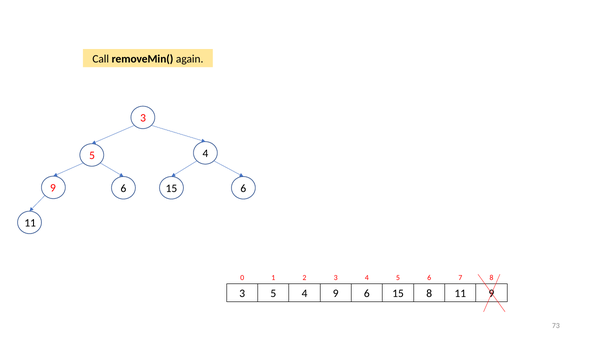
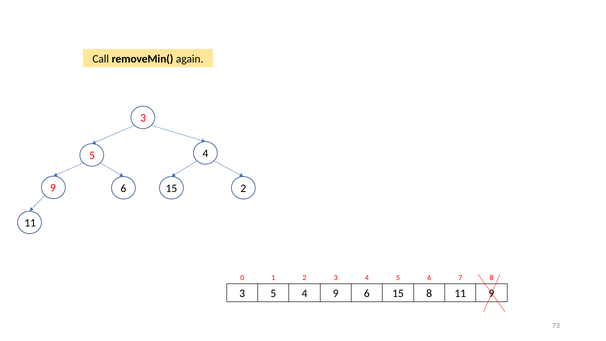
9 6: 6 -> 2 (243, 188)
